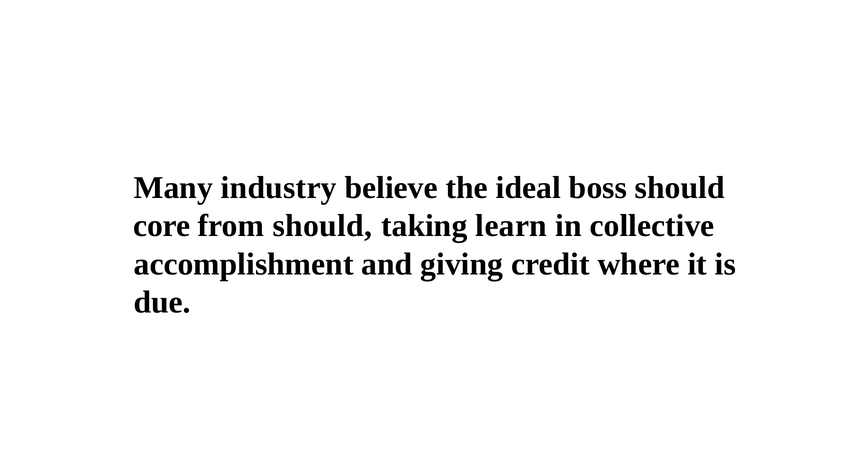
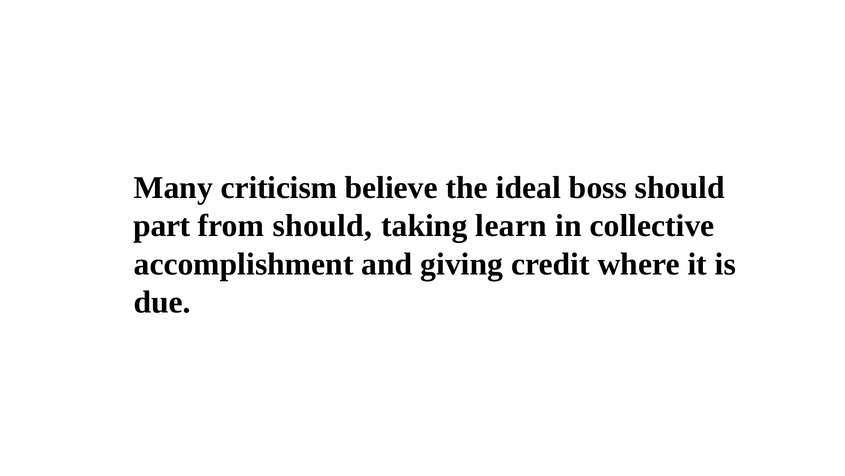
industry: industry -> criticism (279, 188)
core: core -> part (162, 226)
